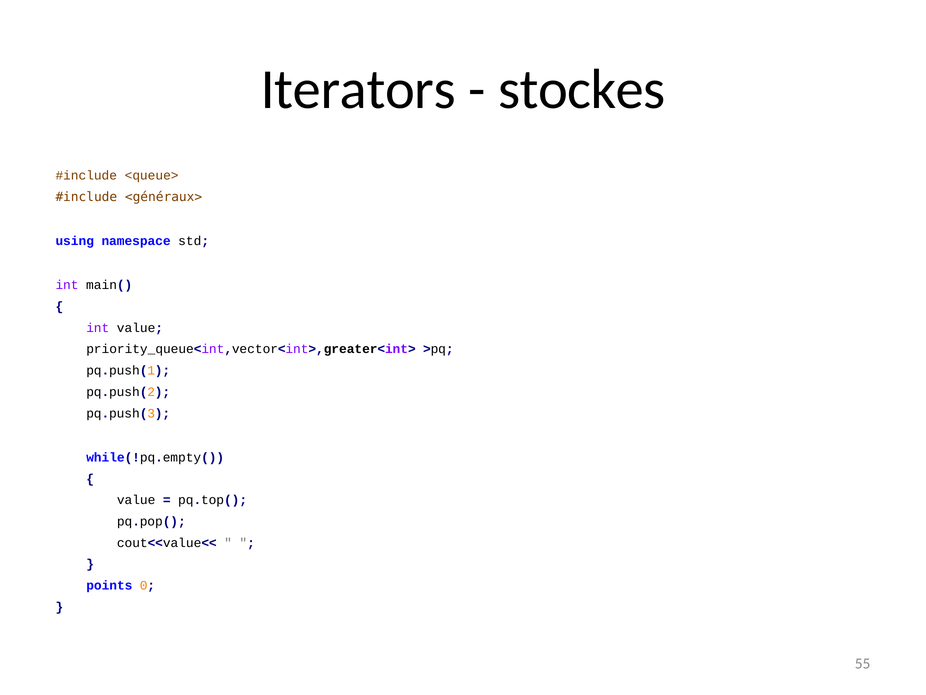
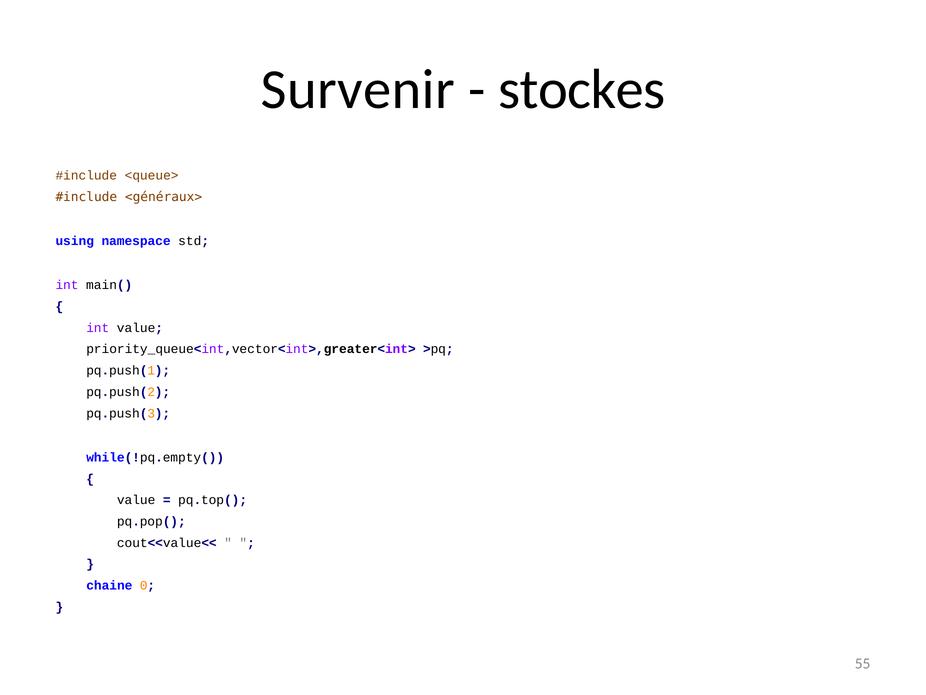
Iterators: Iterators -> Survenir (358, 90)
points: points -> chaine (109, 585)
